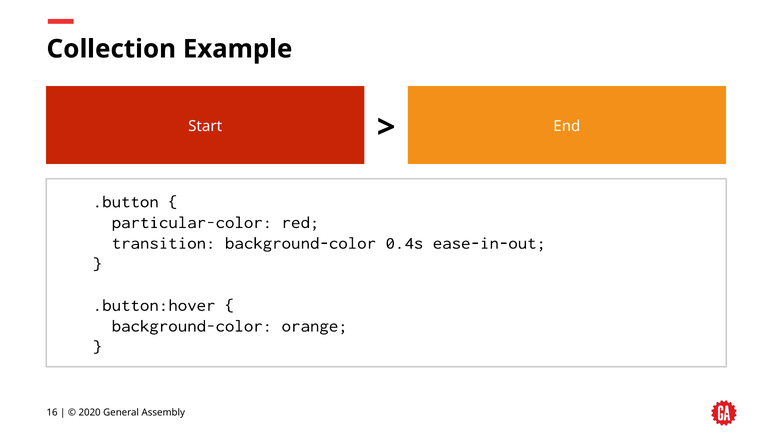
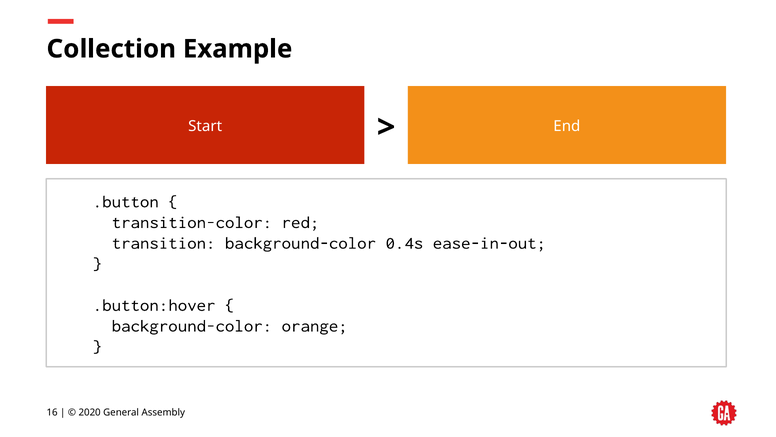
particular-color: particular-color -> transition-color (192, 222)
